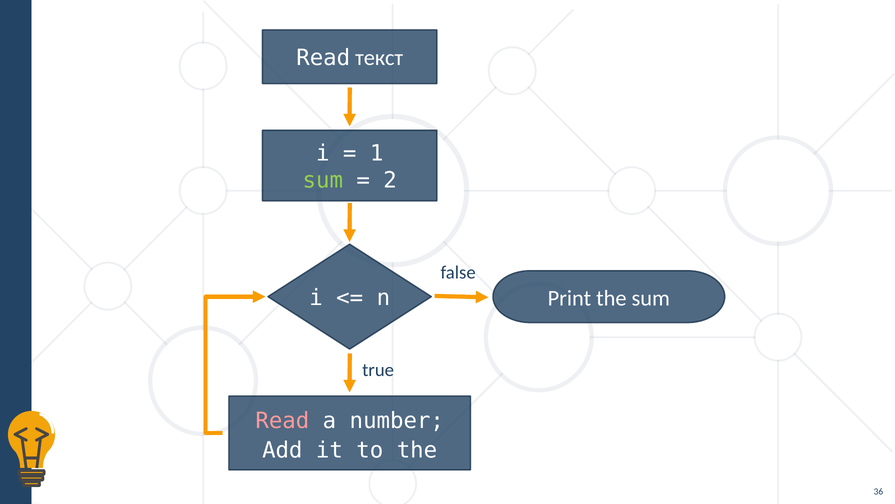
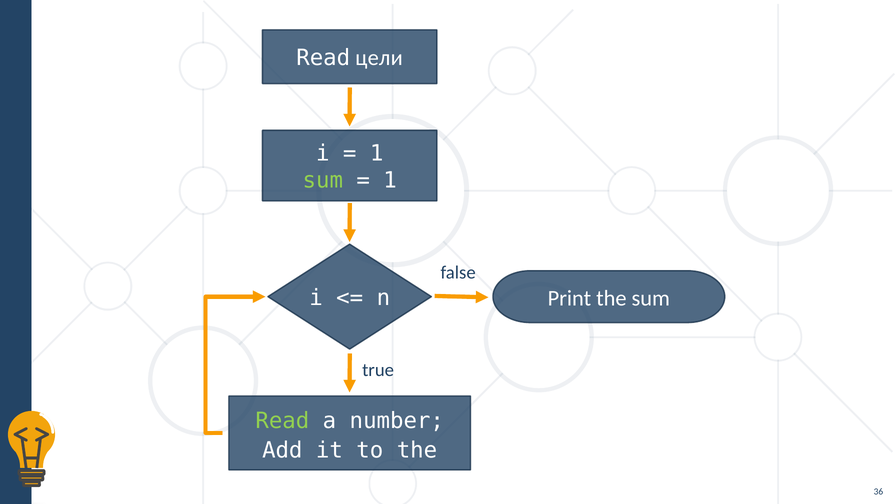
текст: текст -> цели (379, 58)
2: 2 -> 1 (390, 180)
Read colour: pink -> light green (282, 420)
